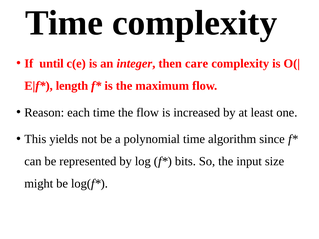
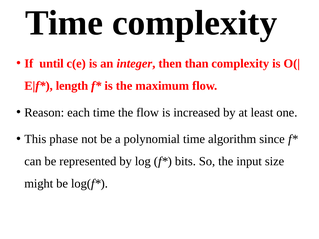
care: care -> than (197, 64)
yields: yields -> phase (64, 139)
